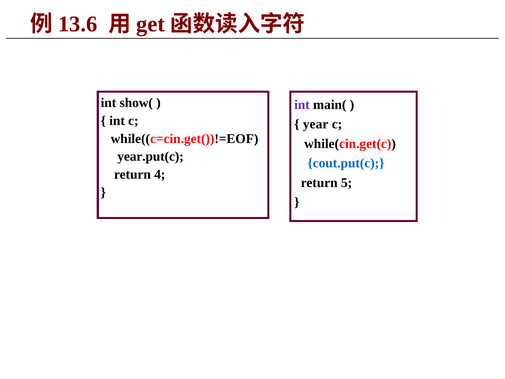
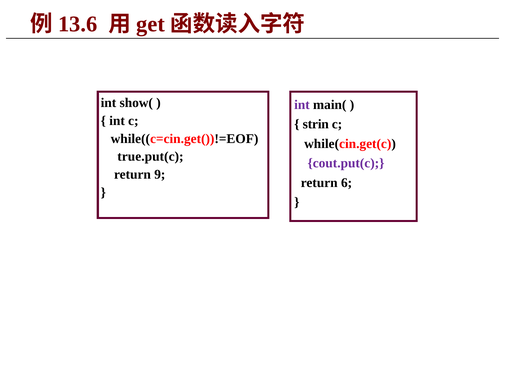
year: year -> strin (316, 124)
year.put(c: year.put(c -> true.put(c (150, 156)
cout.put(c colour: blue -> purple (346, 163)
4: 4 -> 9 (160, 174)
5: 5 -> 6 (347, 183)
